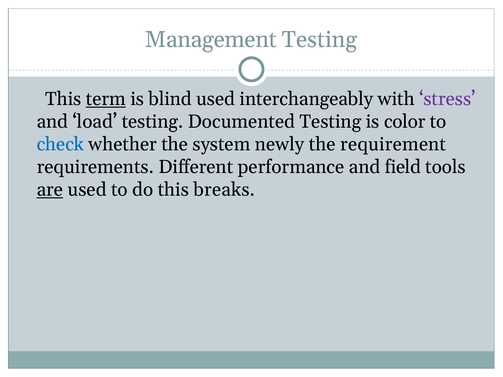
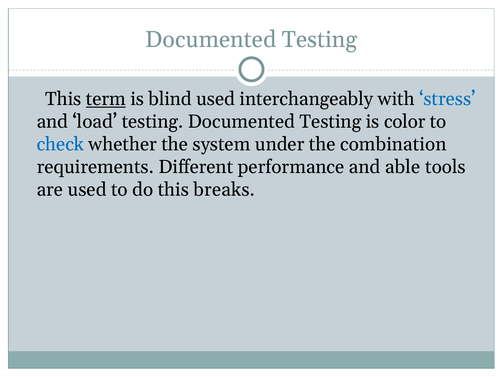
Management: Management -> Documented (211, 40)
stress colour: purple -> blue (447, 99)
newly: newly -> under (280, 144)
requirement: requirement -> combination (393, 144)
field: field -> able (403, 167)
are underline: present -> none (50, 190)
